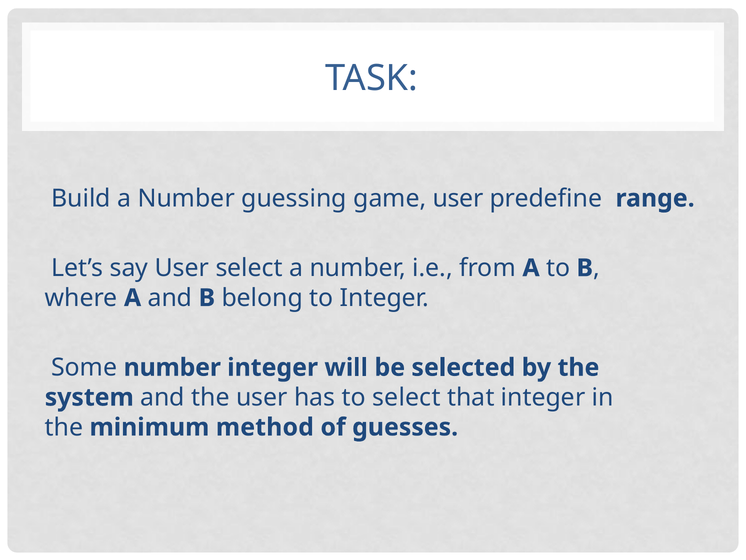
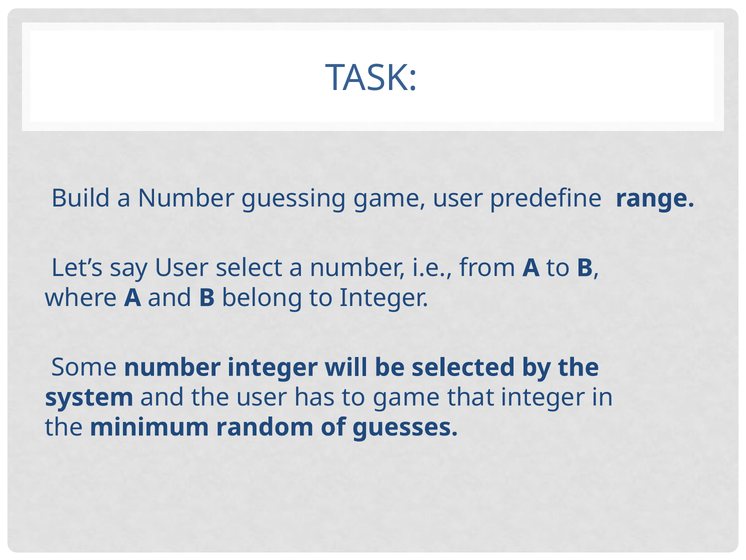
to select: select -> game (406, 397)
method: method -> random (265, 427)
